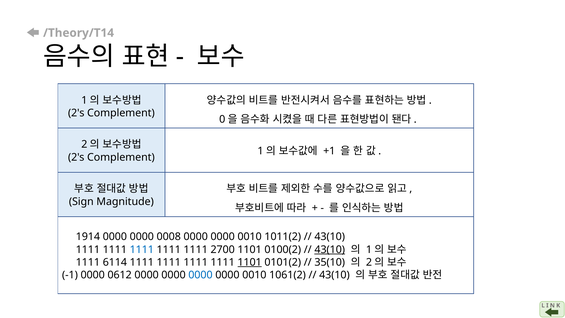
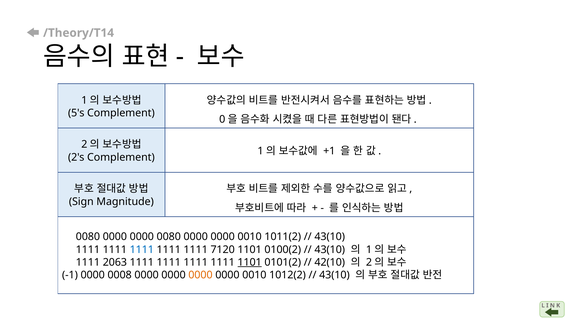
2's: 2's -> 5's (76, 113)
1914: 1914 -> 0080 (88, 237)
0000 0008: 0008 -> 0080 (169, 237)
2700: 2700 -> 7120 (223, 249)
43(10 underline: present -> none (330, 249)
6114: 6114 -> 2063 (115, 262)
35(10: 35(10 -> 42(10 (330, 262)
0612: 0612 -> 0008 (120, 275)
0000 colour: blue -> orange (200, 275)
1061(2: 1061(2 -> 1012(2 (288, 275)
